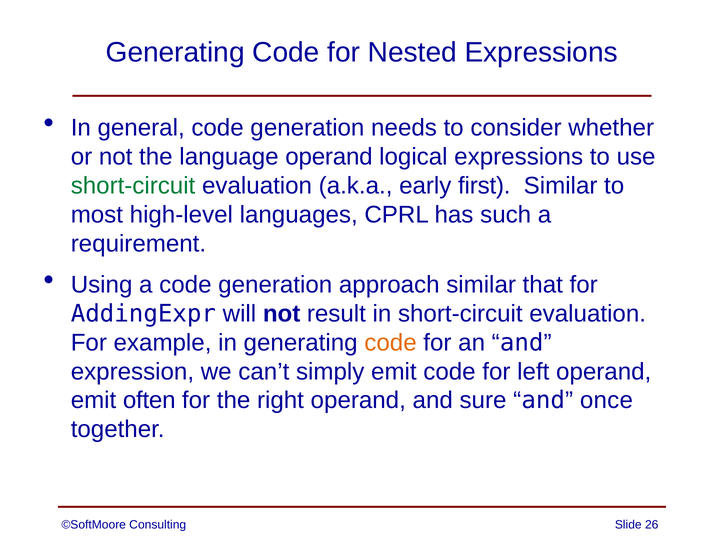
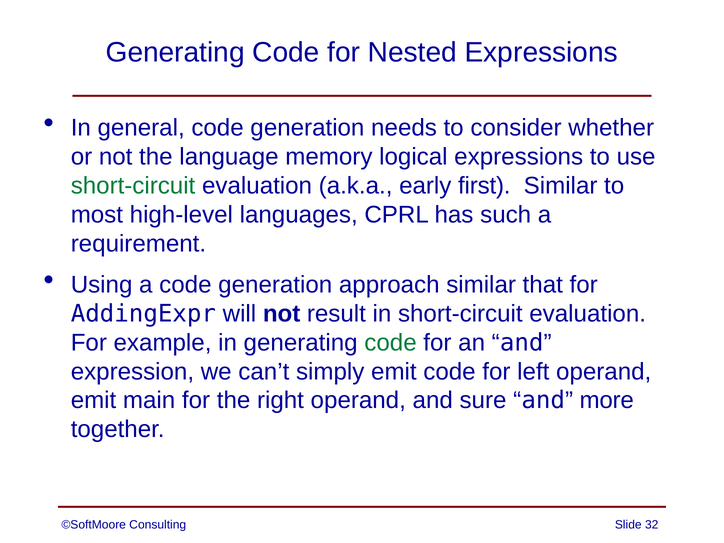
language operand: operand -> memory (329, 157)
code colour: orange -> green (391, 343)
often: often -> main (149, 400)
once: once -> more (607, 400)
26: 26 -> 32 (652, 525)
